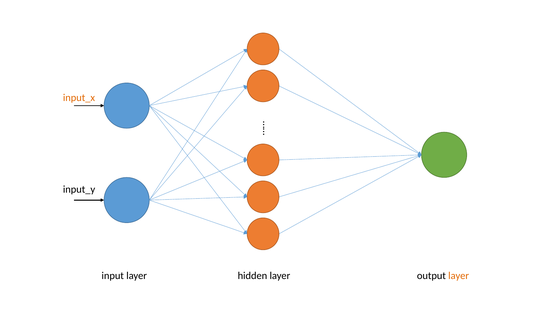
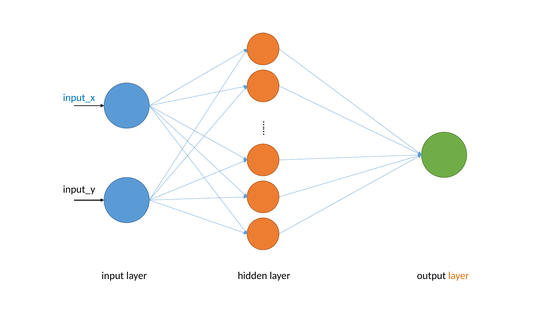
input_x colour: orange -> blue (79, 98)
